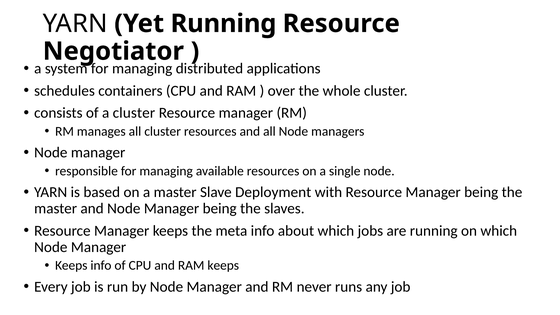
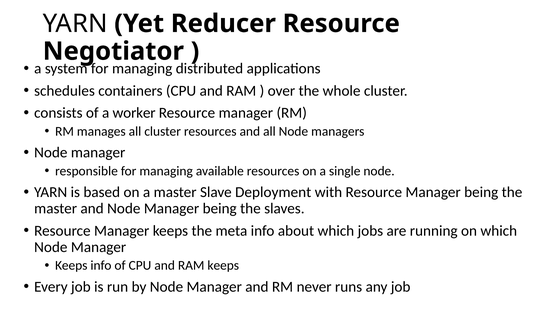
Yet Running: Running -> Reducer (223, 24)
a cluster: cluster -> worker (134, 113)
